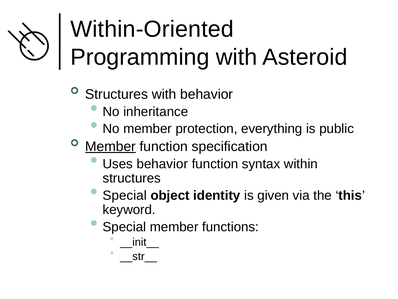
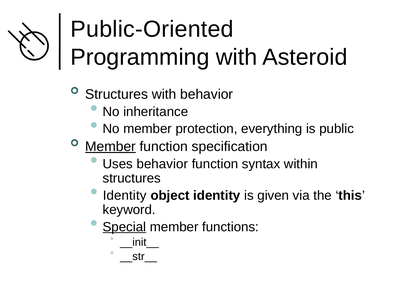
Within-Oriented: Within-Oriented -> Public-Oriented (152, 29)
Special: Special -> Identity (125, 195)
Special underline: none -> present (124, 226)
